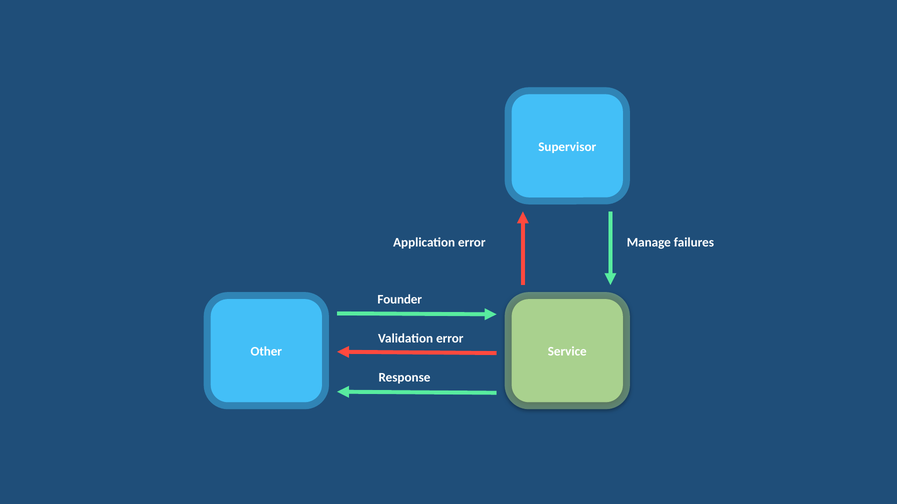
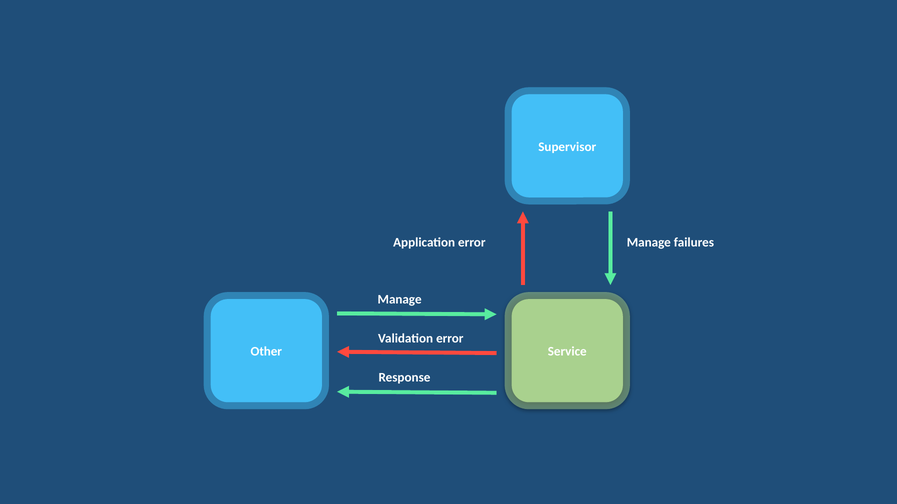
Founder: Founder -> Manage (400, 300)
